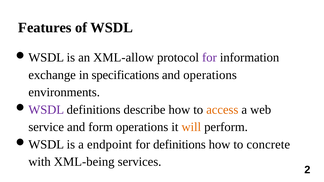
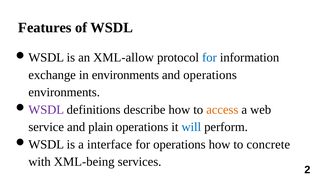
for colour: purple -> blue (209, 58)
in specifications: specifications -> environments (125, 75)
form: form -> plain (101, 127)
will colour: orange -> blue (191, 127)
endpoint: endpoint -> interface (110, 145)
for definitions: definitions -> operations (179, 145)
